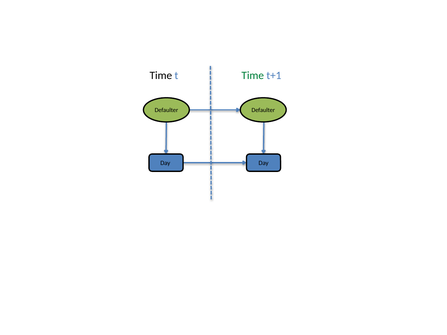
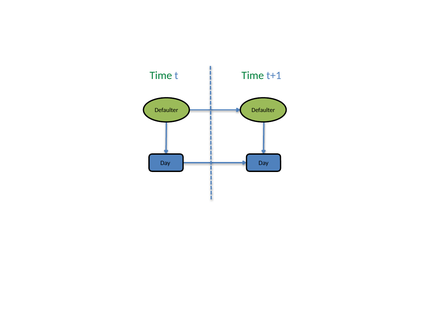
Time colour: black -> green (161, 76)
